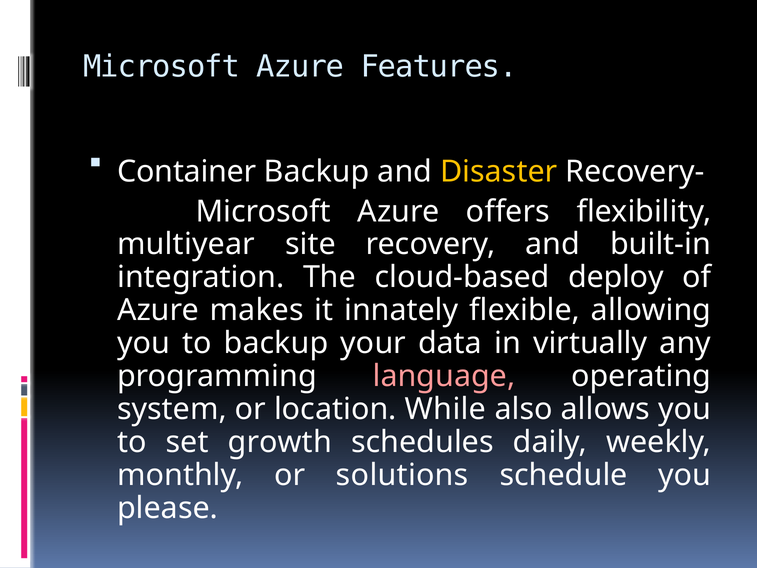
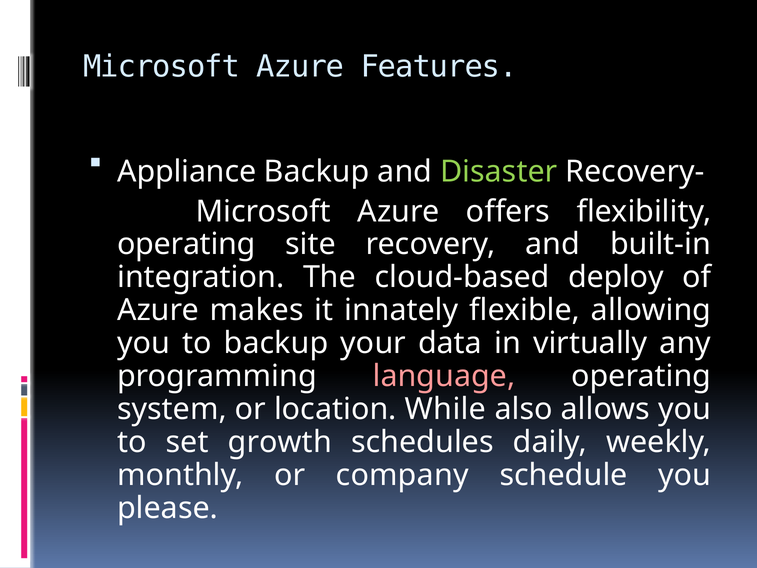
Container: Container -> Appliance (187, 172)
Disaster colour: yellow -> light green (499, 172)
multiyear: multiyear -> operating (186, 244)
solutions: solutions -> company (402, 475)
